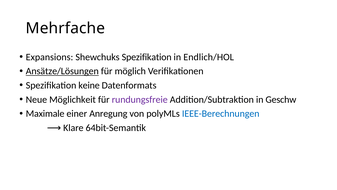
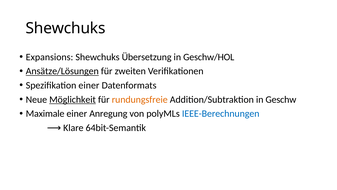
Mehrfache: Mehrfache -> Shewchuks (66, 28)
Shewchuks Spezifikation: Spezifikation -> Übersetzung (147, 57)
Endlich/HOL: Endlich/HOL -> Geschw/HOL (209, 57)
möglich: möglich -> zweiten (130, 71)
Spezifikation keine: keine -> einer (89, 85)
Möglichkeit underline: none -> present (73, 99)
rundungsfreie colour: purple -> orange (140, 99)
